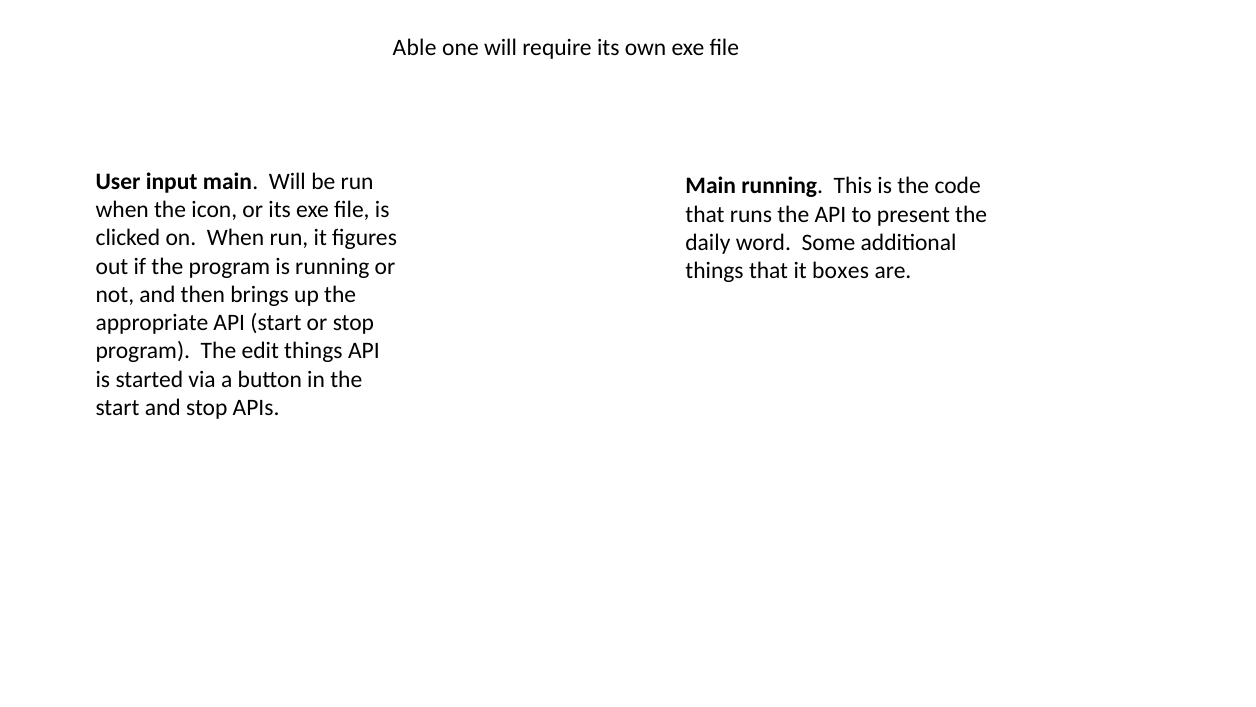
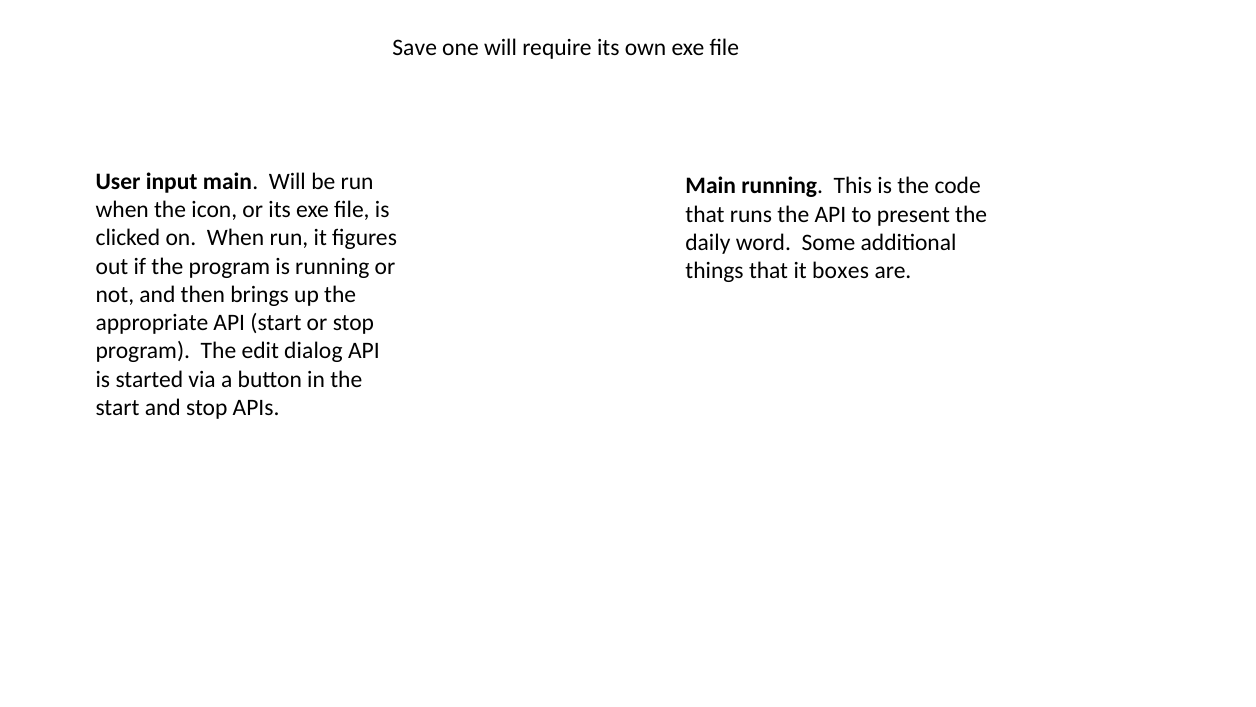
Able: Able -> Save (415, 48)
edit things: things -> dialog (313, 351)
